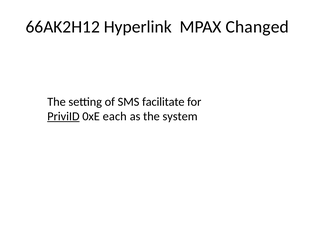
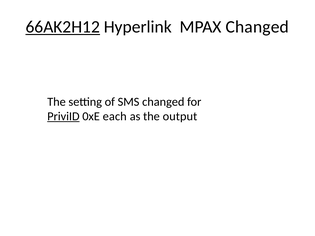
66AK2H12 underline: none -> present (63, 27)
SMS facilitate: facilitate -> changed (163, 102)
system: system -> output (180, 117)
